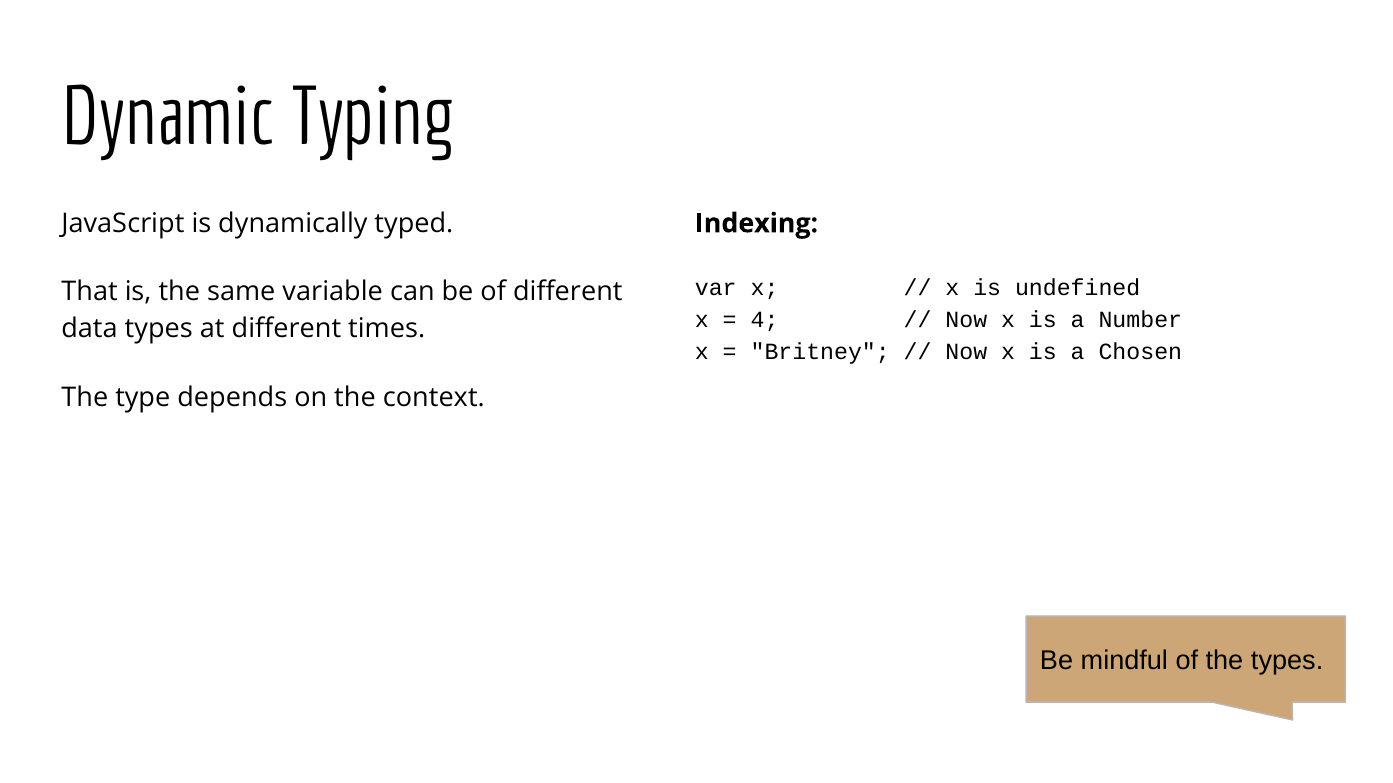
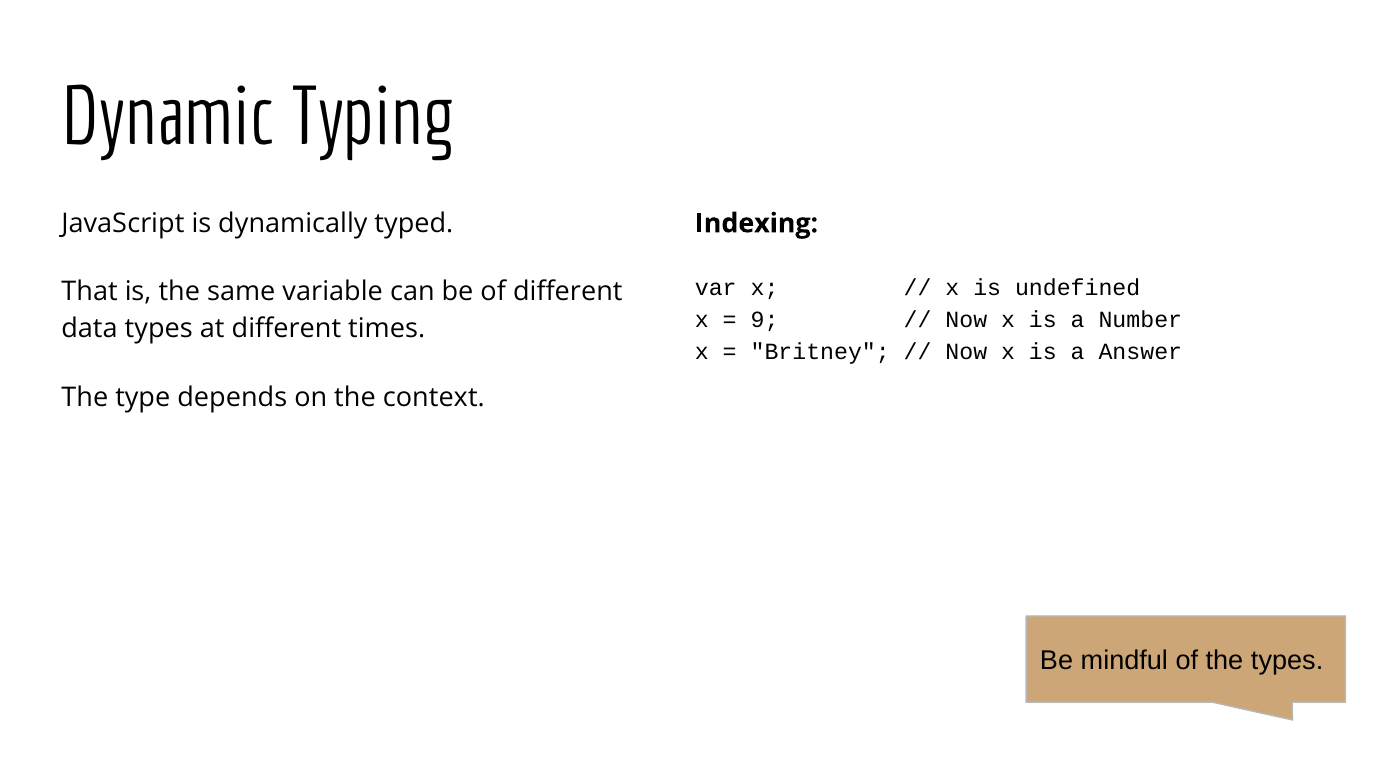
4: 4 -> 9 (765, 321)
Chosen: Chosen -> Answer (1140, 353)
